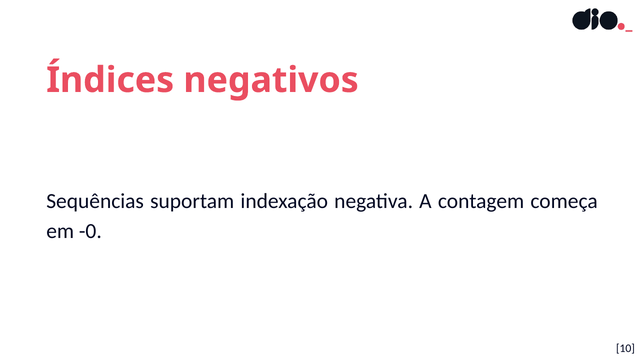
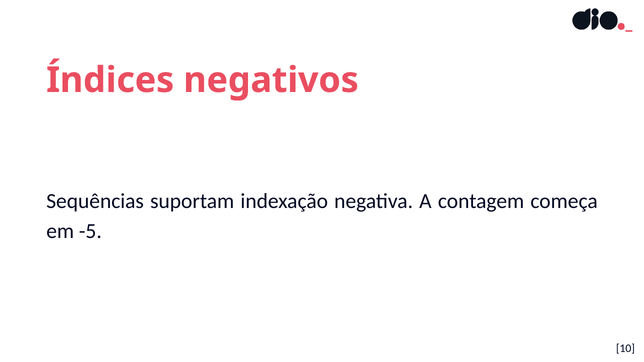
-0: -0 -> -5 (90, 231)
